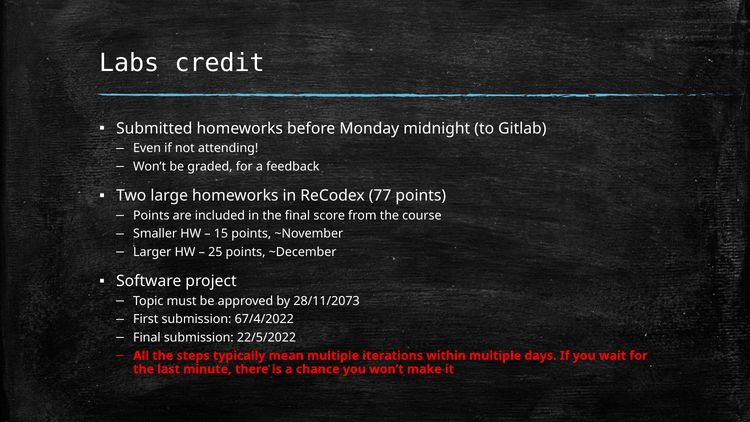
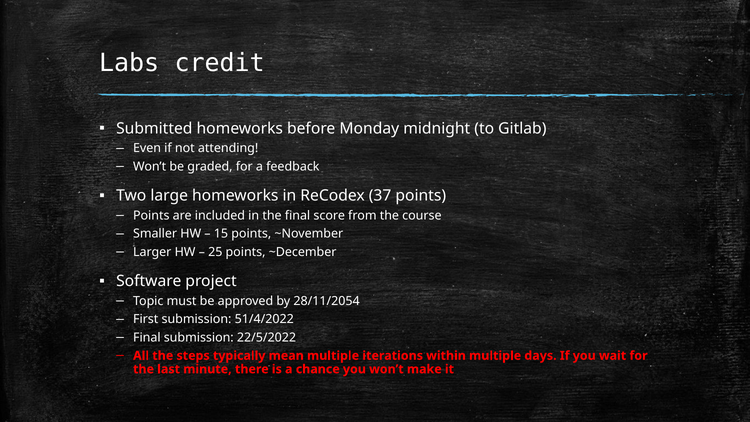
77: 77 -> 37 (380, 196)
28/11/2073: 28/11/2073 -> 28/11/2054 (327, 301)
67/4/2022: 67/4/2022 -> 51/4/2022 (264, 319)
